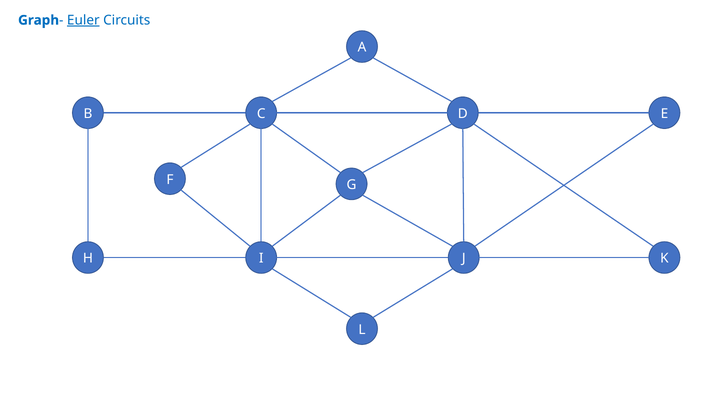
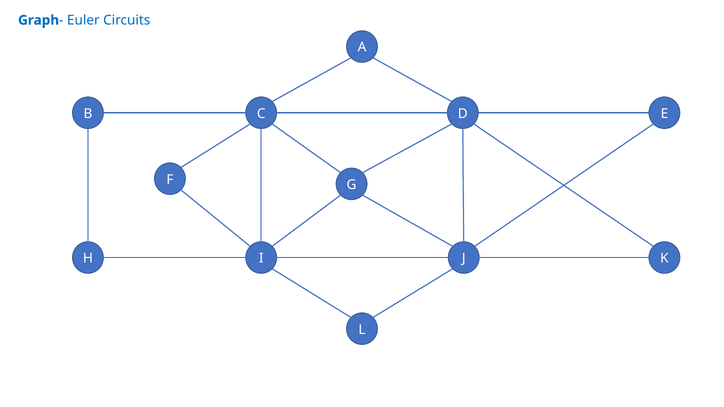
Euler underline: present -> none (83, 20)
